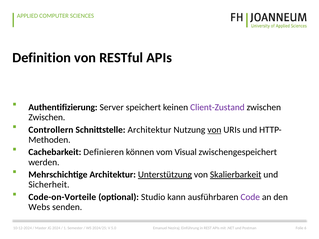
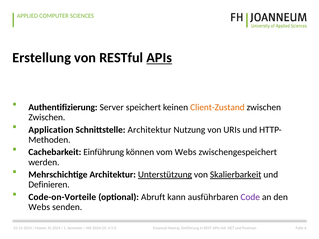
Definition: Definition -> Erstellung (42, 58)
APIs underline: none -> present (159, 58)
Client-Zustand colour: purple -> orange (217, 107)
Controllern: Controllern -> Application (51, 130)
von underline: present -> none (214, 130)
Cachebarkeit Definieren: Definieren -> Einführung (104, 152)
vom Visual: Visual -> Webs (186, 152)
Sicherheit: Sicherheit -> Definieren (49, 185)
Studio: Studio -> Abruft (153, 197)
